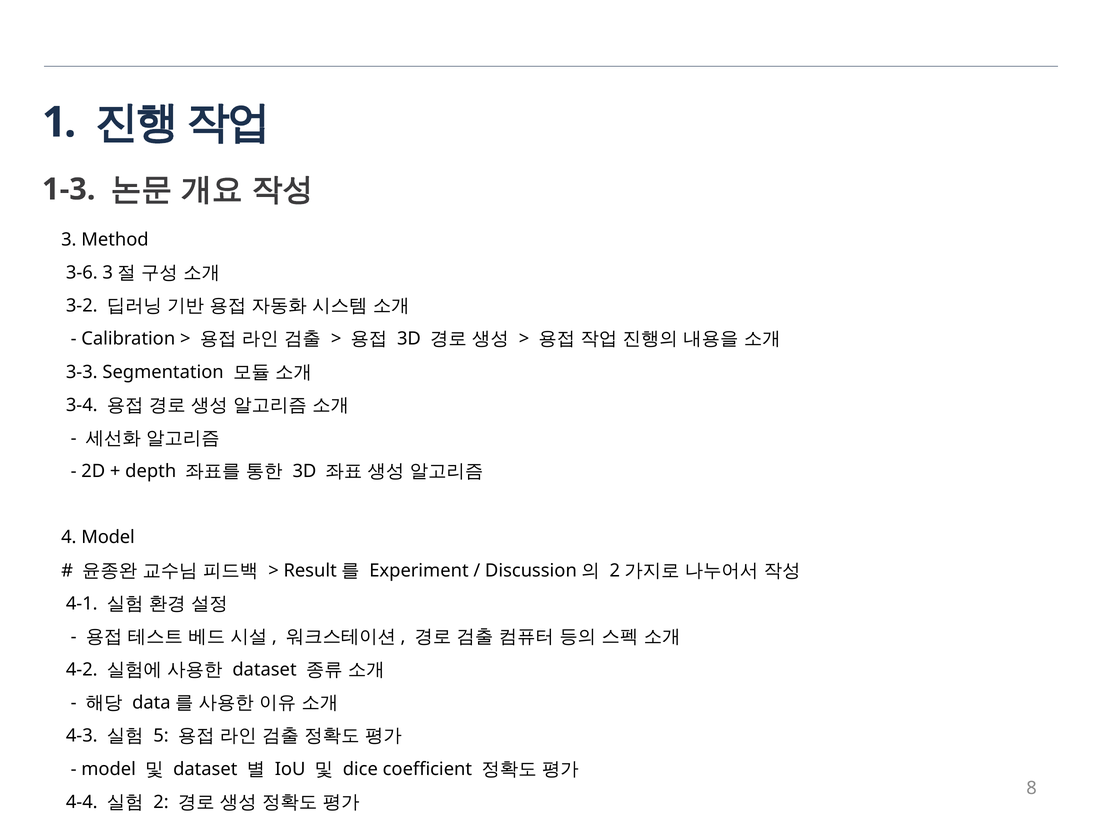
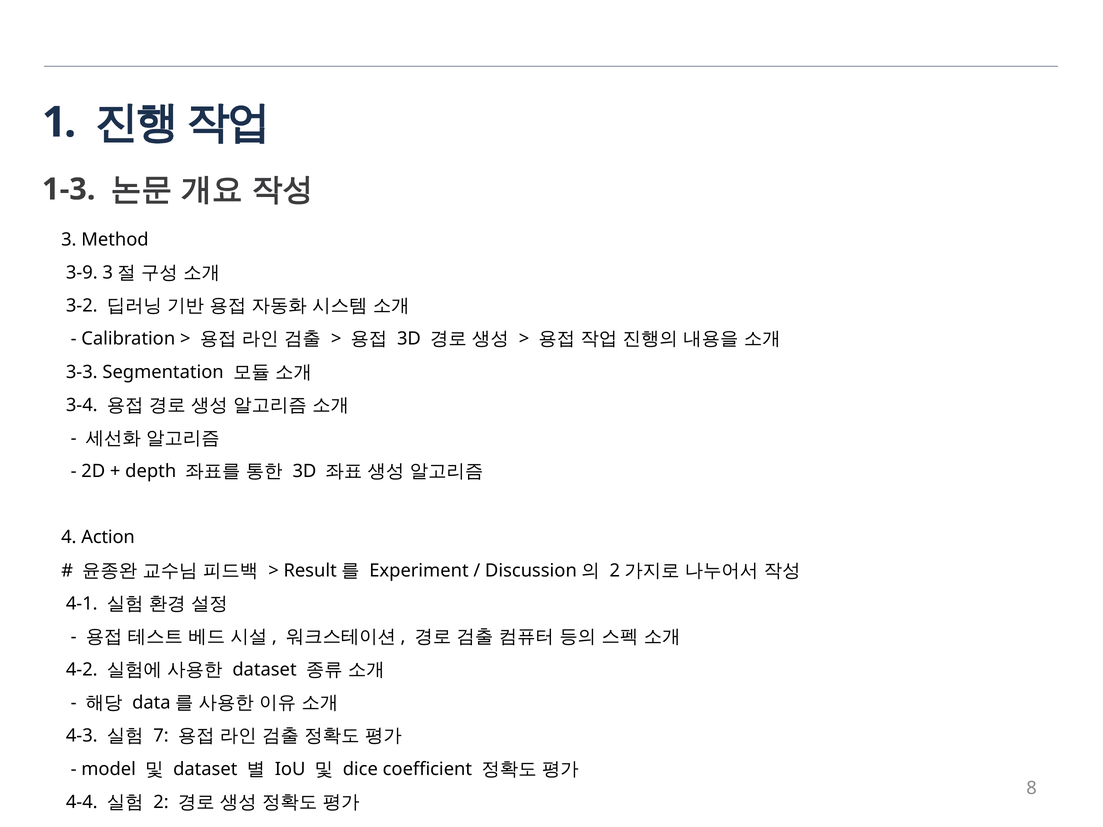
3-6: 3-6 -> 3-9 (82, 273)
4 Model: Model -> Action (108, 538)
5: 5 -> 7 (161, 736)
